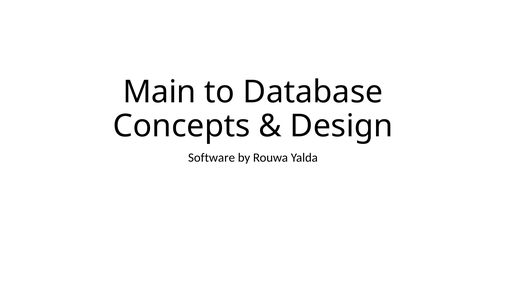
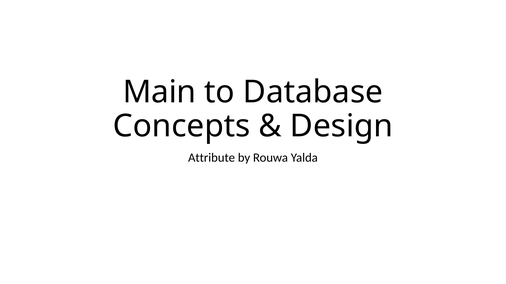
Software: Software -> Attribute (212, 158)
